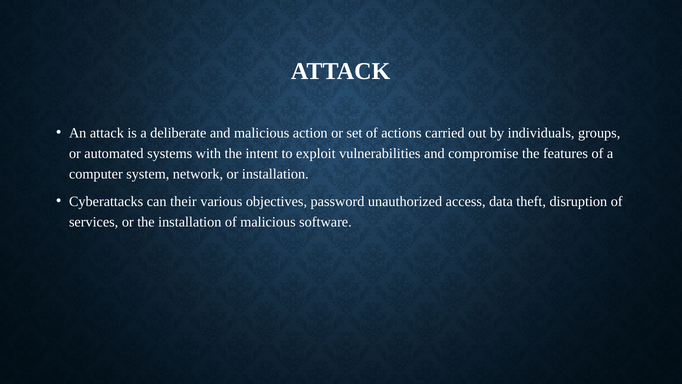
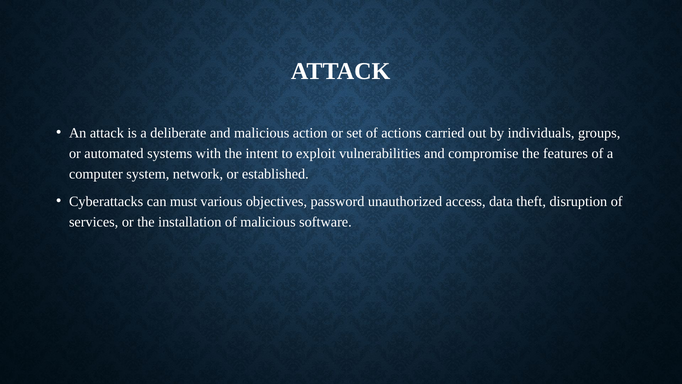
or installation: installation -> established (275, 174)
their: their -> must (184, 201)
